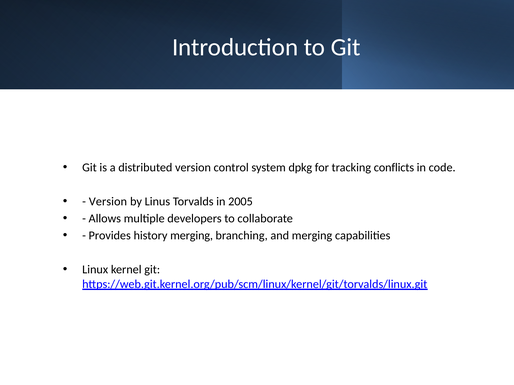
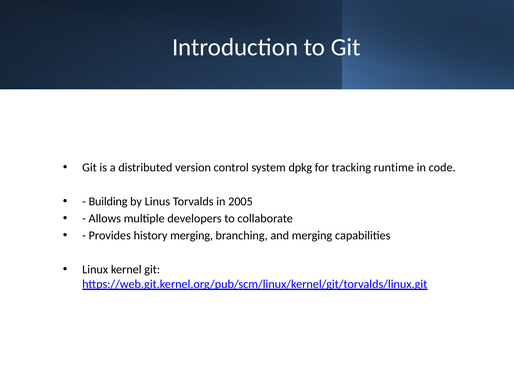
conflicts: conflicts -> runtime (394, 168)
Version: Version -> Building (108, 202)
